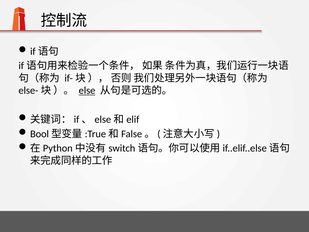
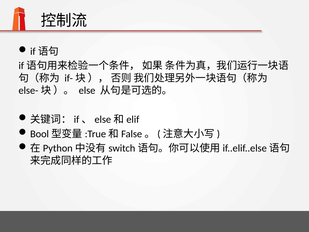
else underline: present -> none (87, 90)
